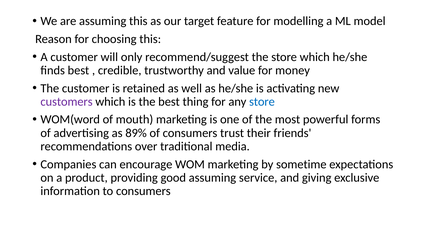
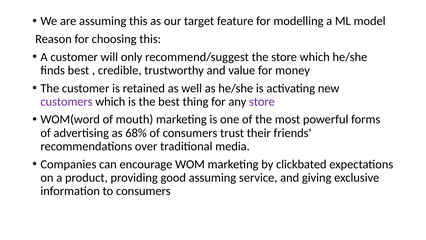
store colour: blue -> purple (262, 102)
89%: 89% -> 68% (136, 133)
sometime: sometime -> clickbated (301, 164)
